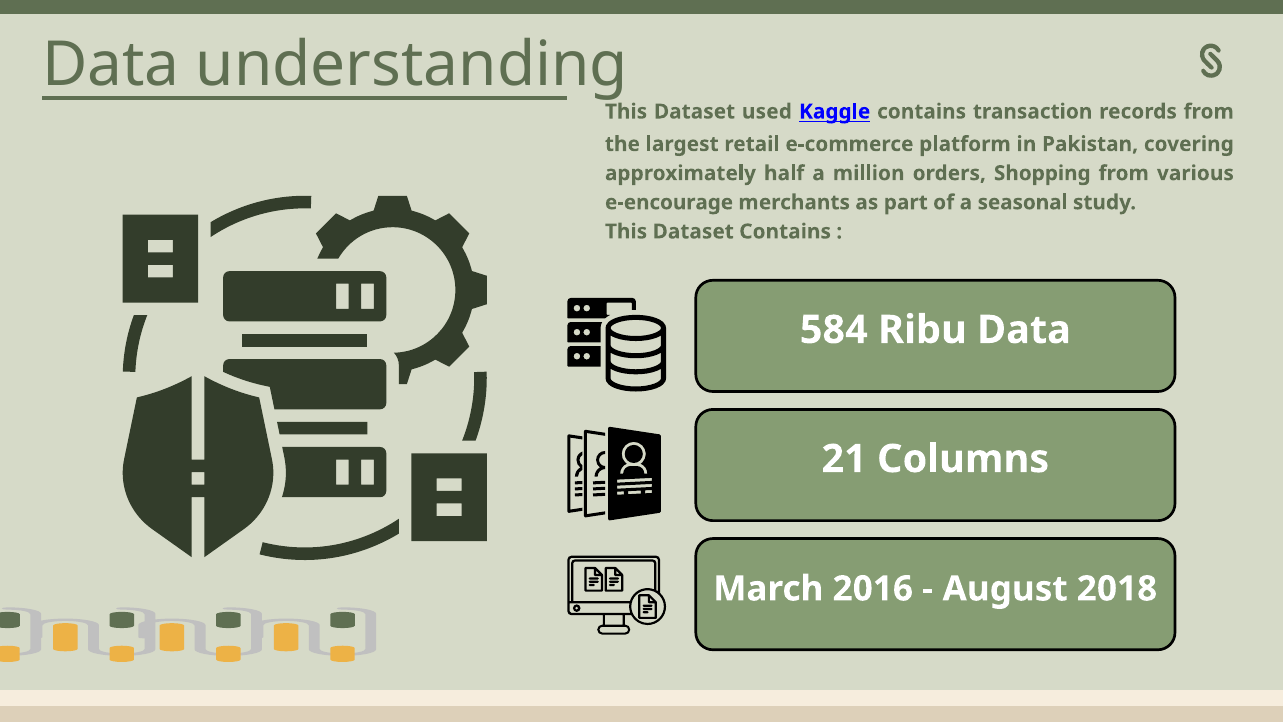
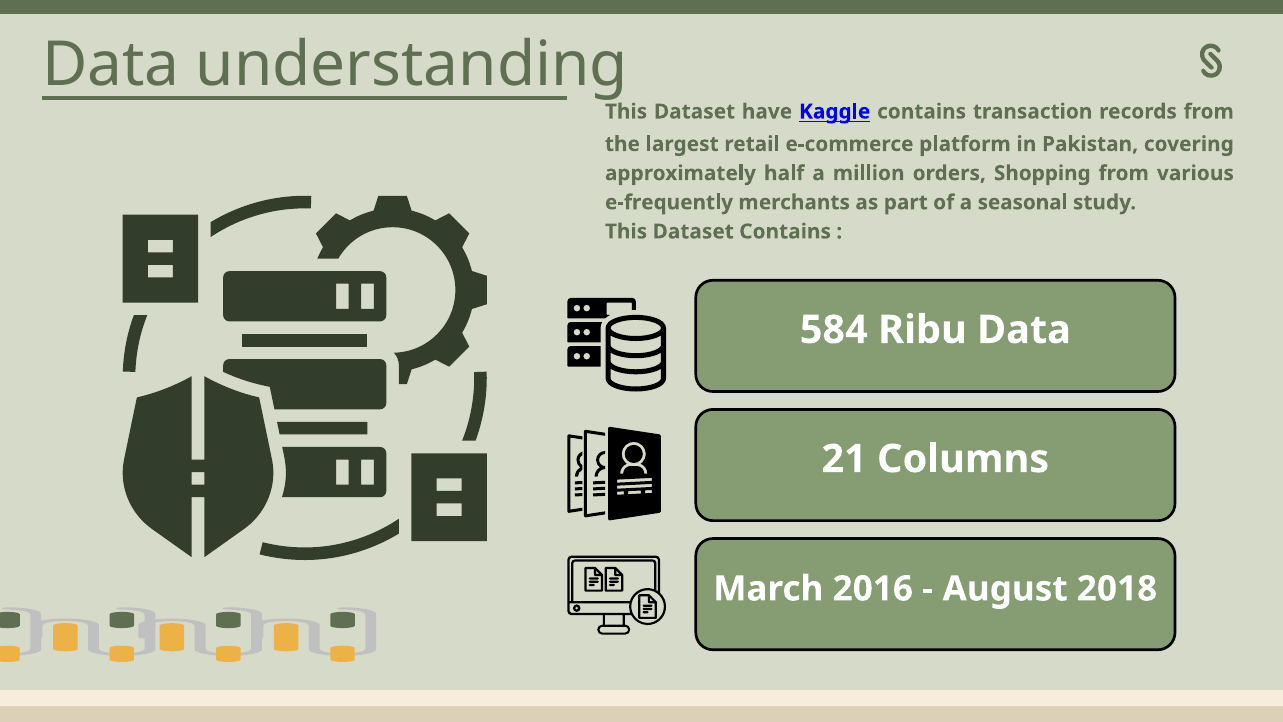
used: used -> have (767, 112)
e-encourage: e-encourage -> e-frequently (669, 202)
